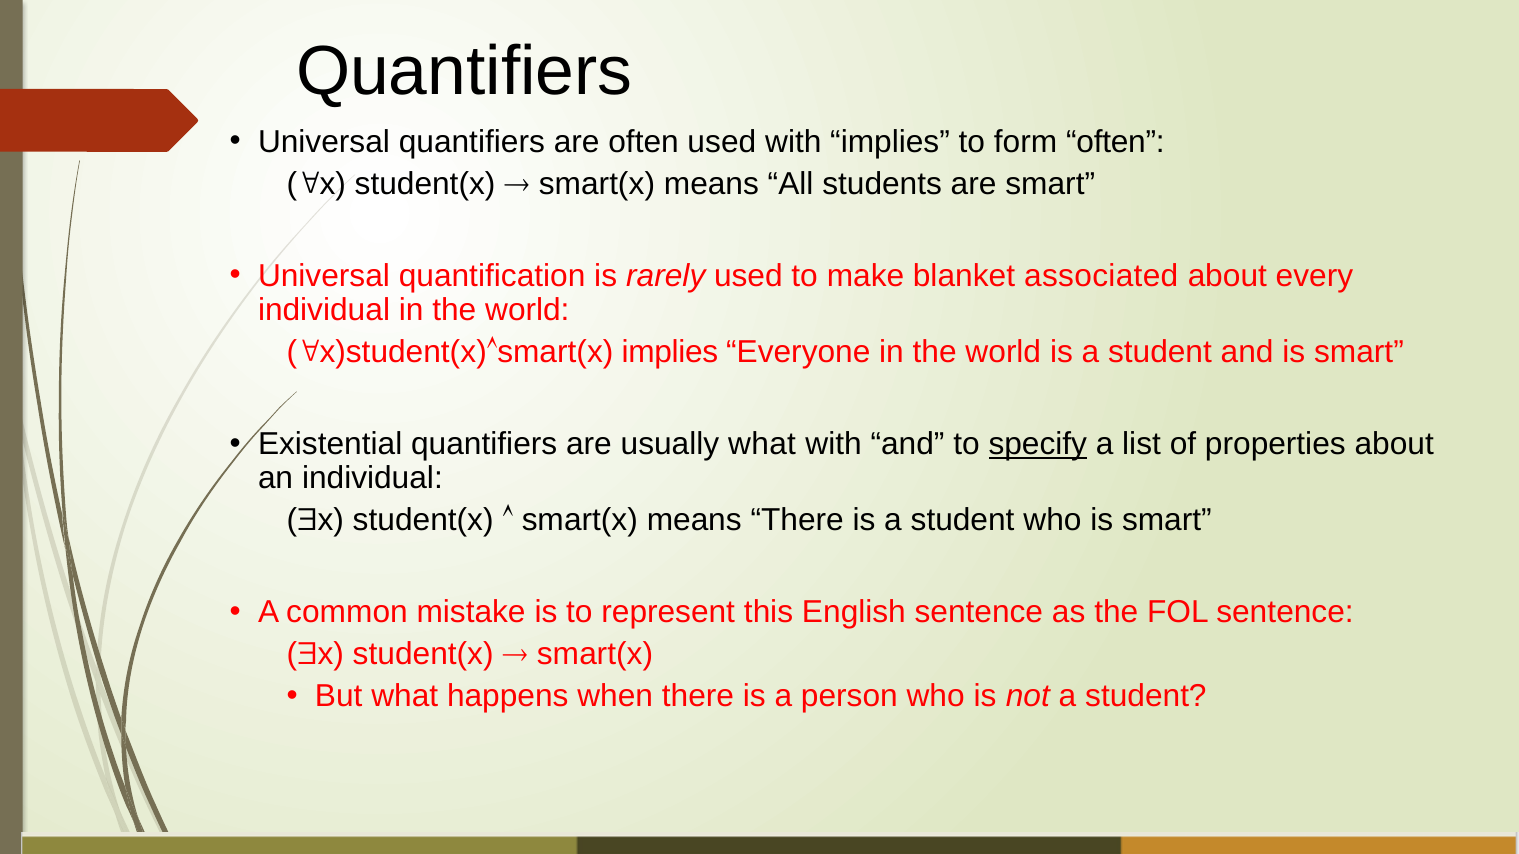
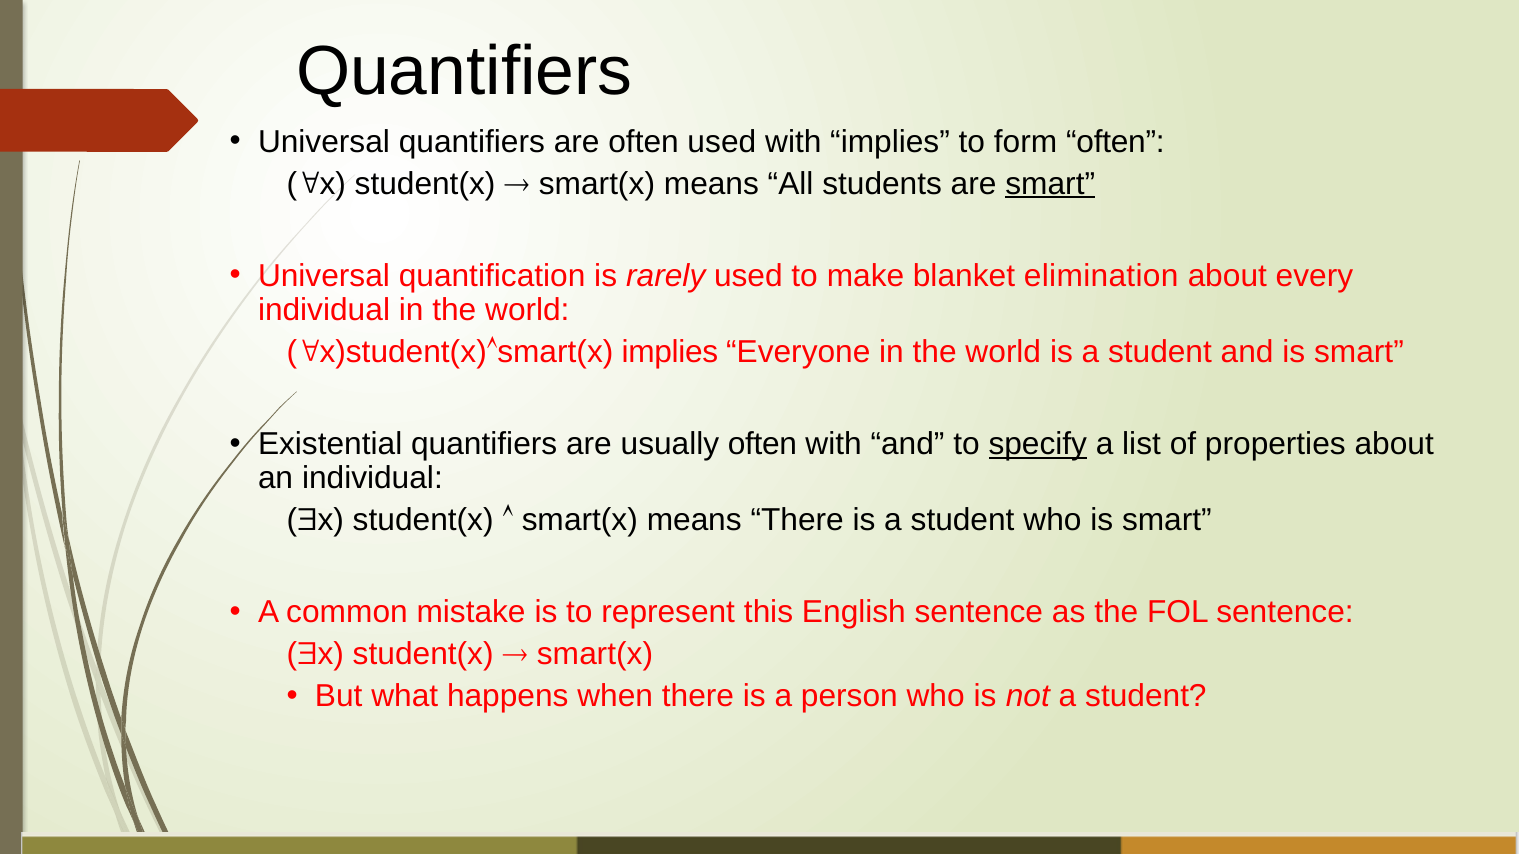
smart underline: none -> present (1050, 184)
associated: associated -> elimination (1101, 276)
usually what: what -> often (762, 444)
